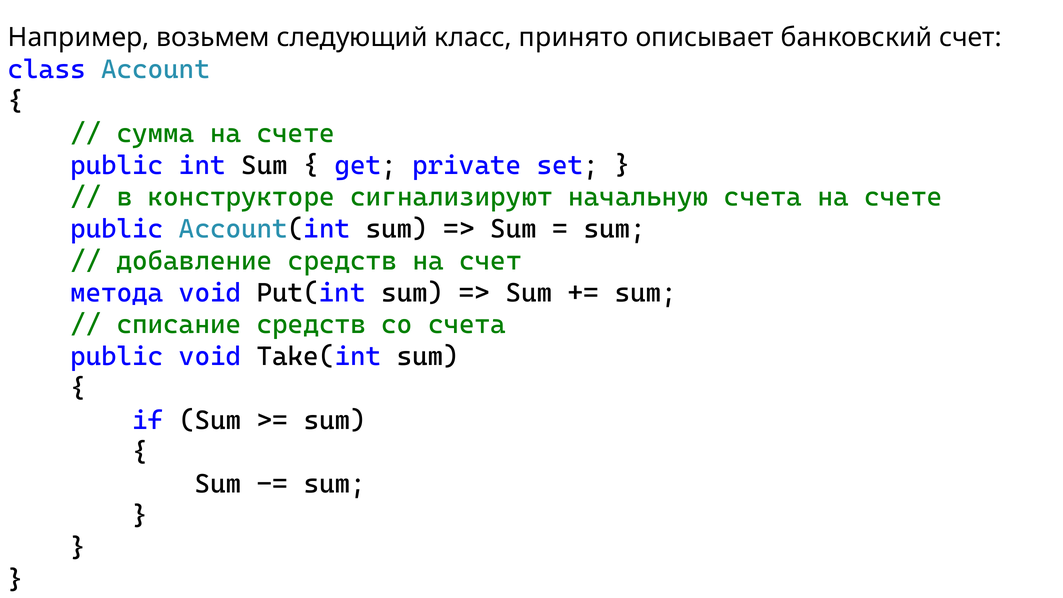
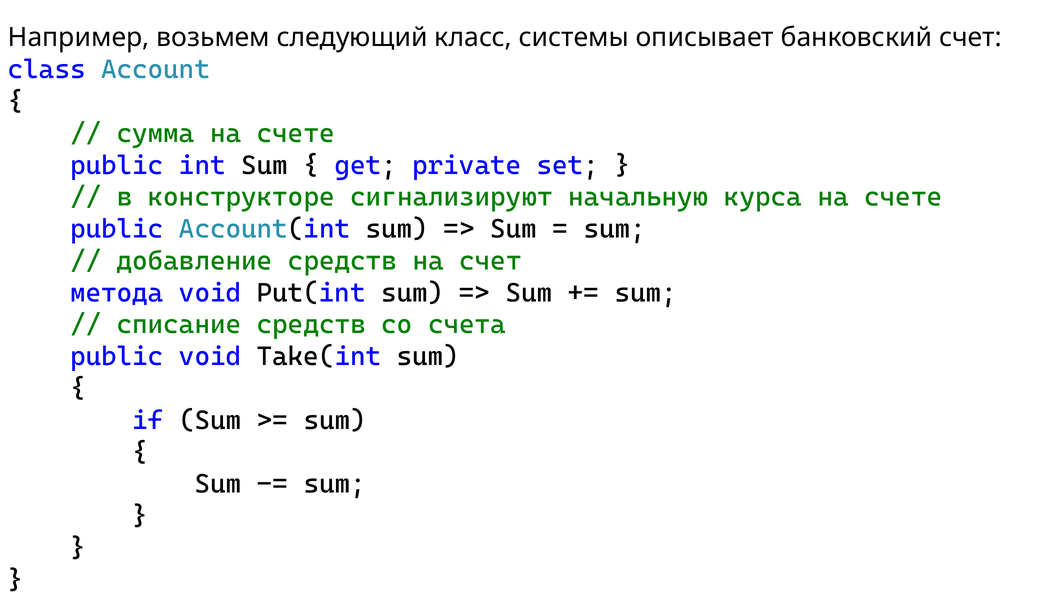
принято: принято -> системы (574, 38)
начальную счета: счета -> курса (763, 197)
